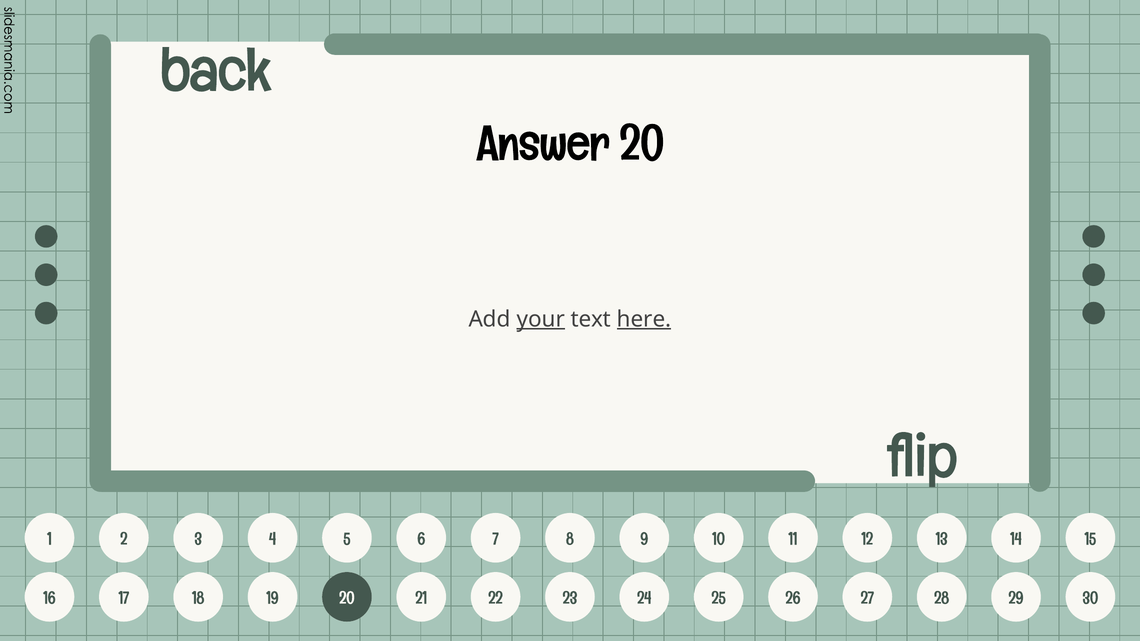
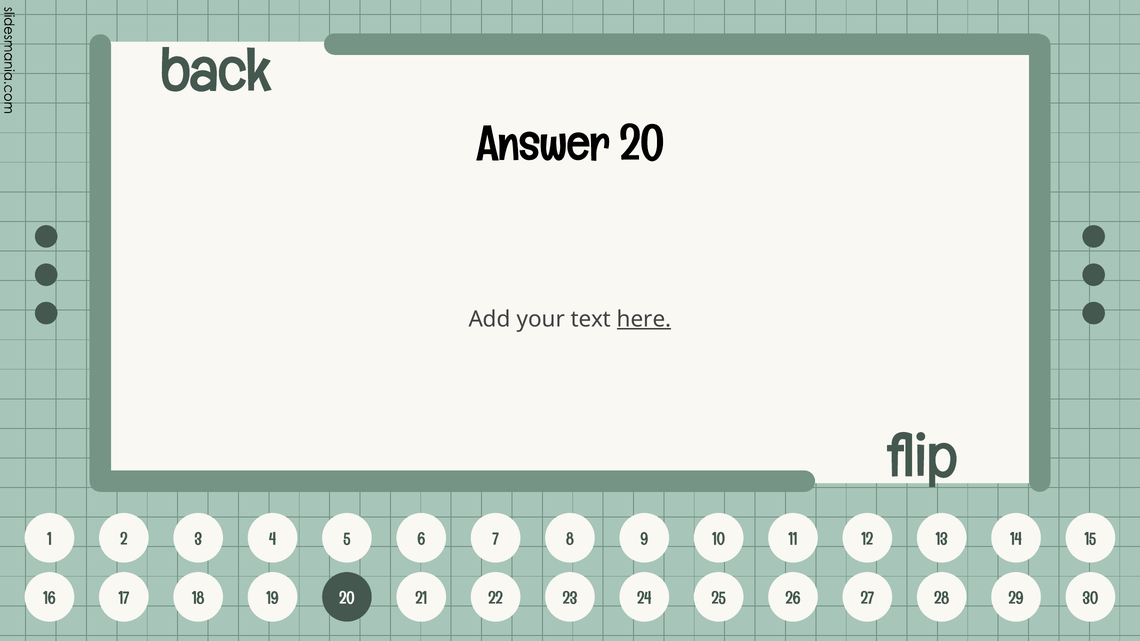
your underline: present -> none (541, 319)
